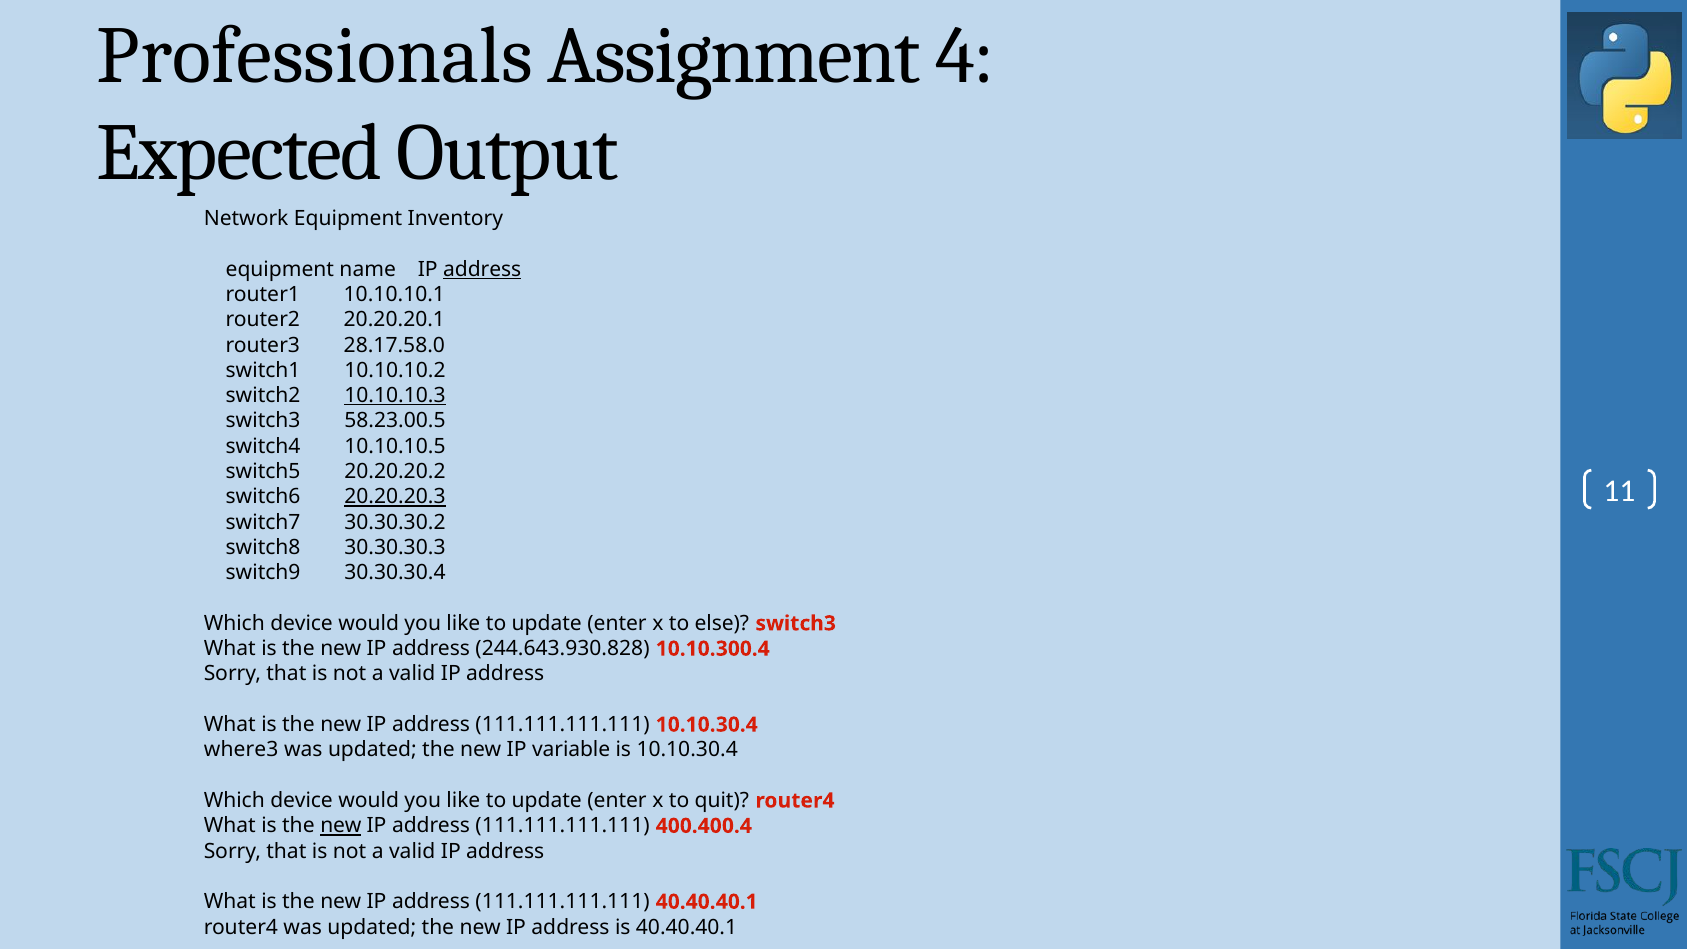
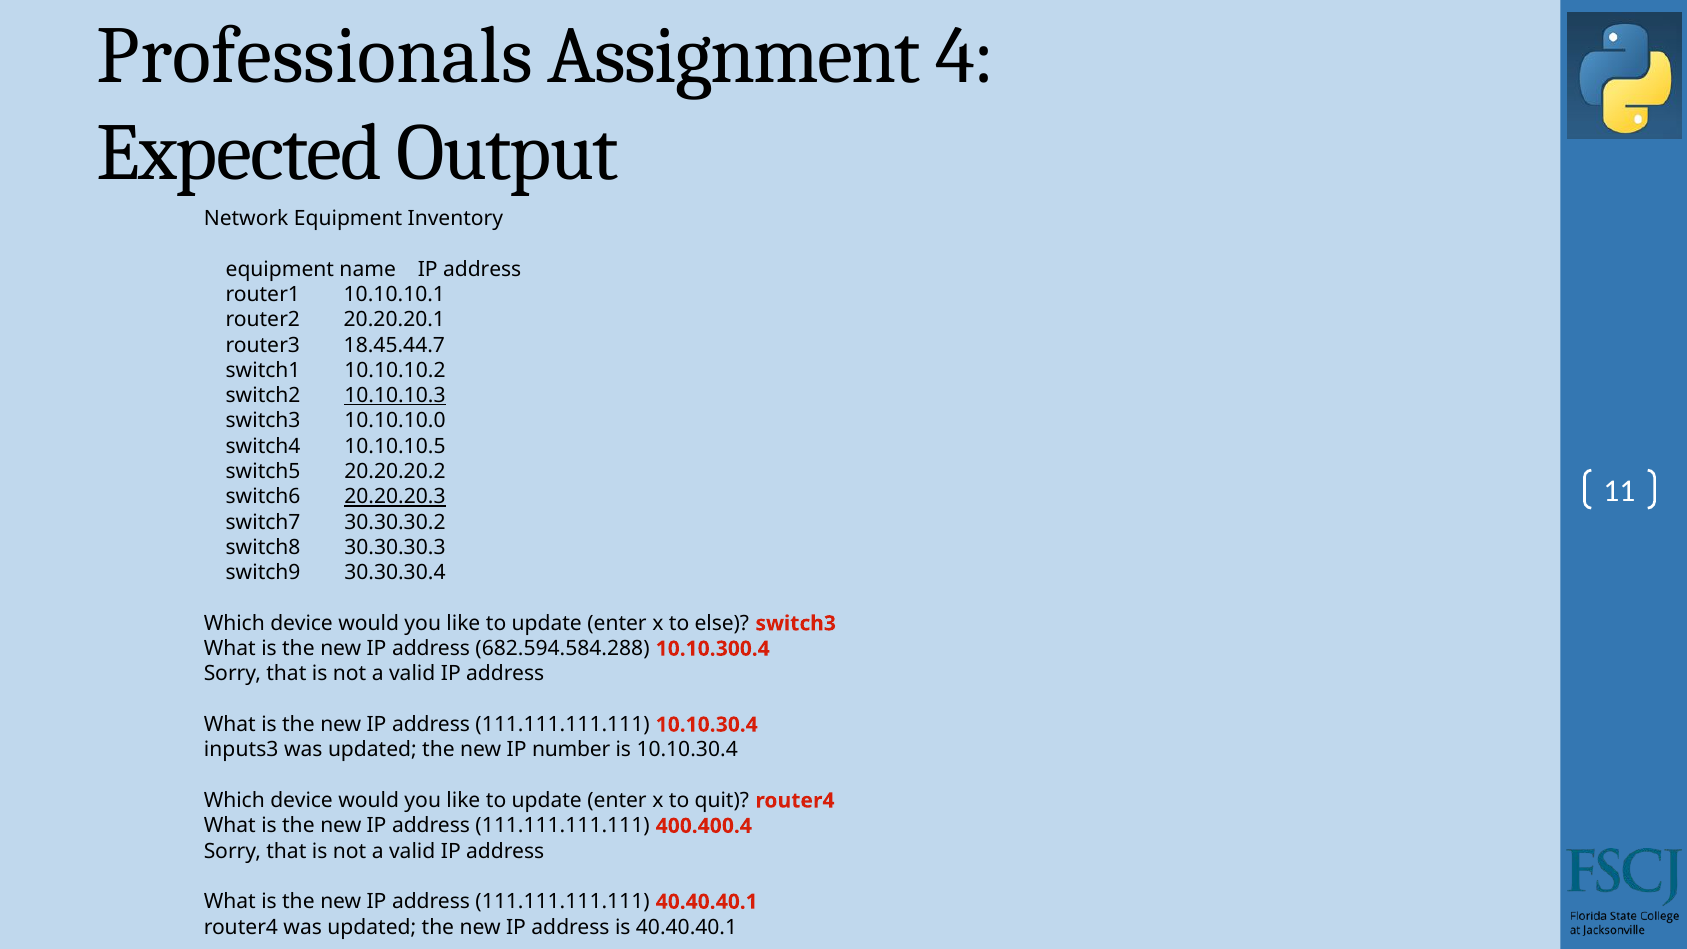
address underline: present -> none (482, 269)
28.17.58.0: 28.17.58.0 -> 18.45.44.7 (394, 345)
58.23.00.5: 58.23.00.5 -> 10.10.10.0 (395, 421)
244.643.930.828: 244.643.930.828 -> 682.594.584.288 (563, 649)
where3: where3 -> inputs3 (241, 750)
variable: variable -> number (571, 750)
new underline: present -> none (341, 826)
